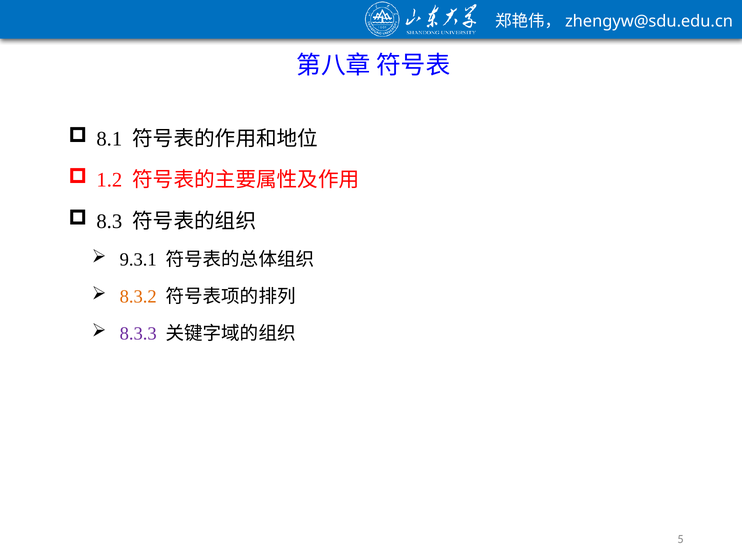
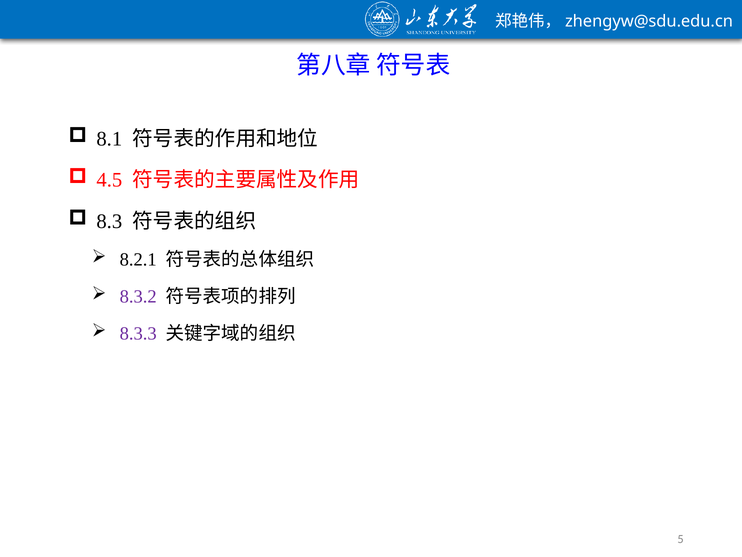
1.2: 1.2 -> 4.5 (109, 180)
9.3.1: 9.3.1 -> 8.2.1 (138, 259)
8.3.2 colour: orange -> purple (138, 296)
